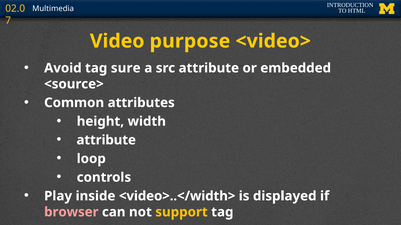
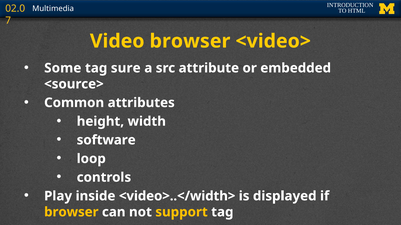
Video purpose: purpose -> browser (190, 41)
Avoid: Avoid -> Some (63, 68)
attribute: attribute -> software (106, 140)
browser colour: pink -> yellow (71, 213)
